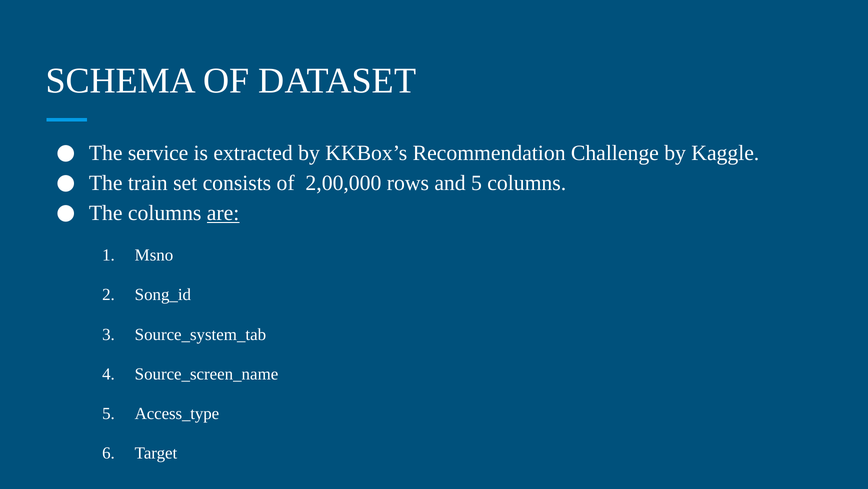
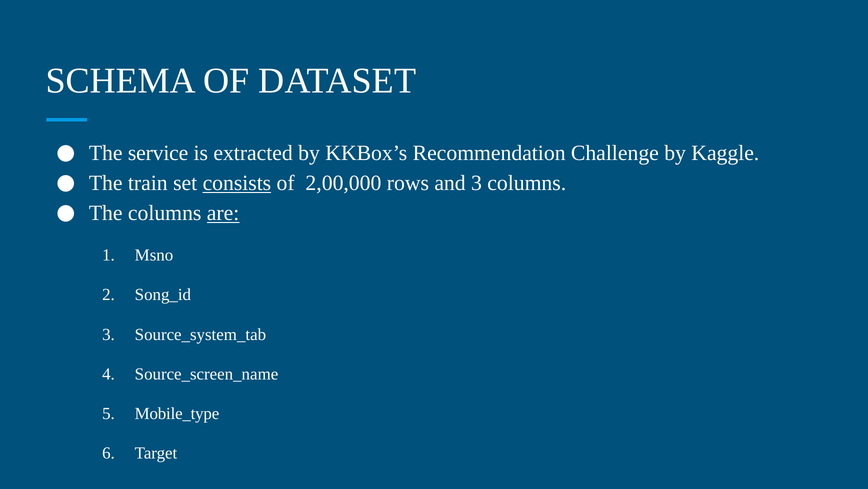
consists underline: none -> present (237, 183)
and 5: 5 -> 3 (477, 183)
Access_type: Access_type -> Mobile_type (177, 413)
